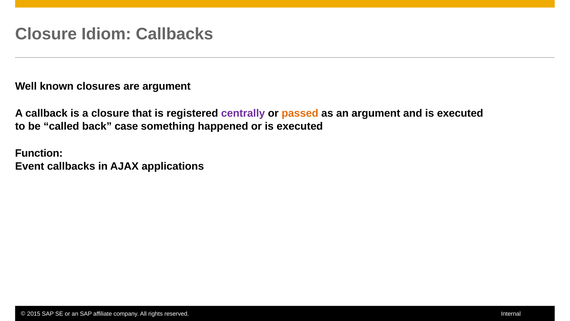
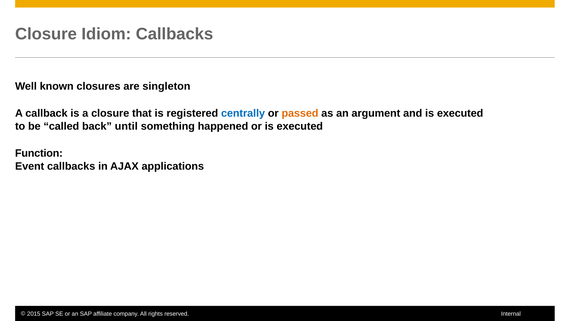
are argument: argument -> singleton (166, 86)
centrally colour: purple -> blue (243, 113)
case: case -> until (126, 126)
